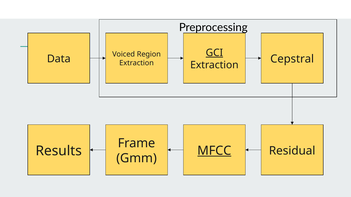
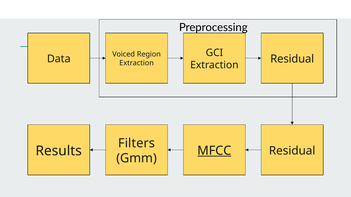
GCI underline: present -> none (214, 53)
Cepstral: Cepstral -> Residual (292, 59)
Frame: Frame -> Filters (137, 143)
